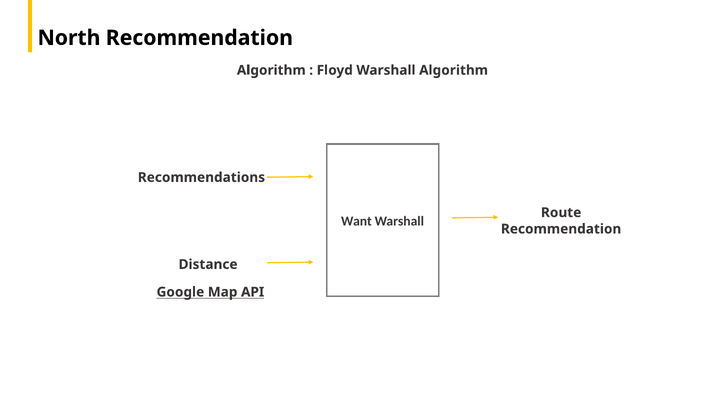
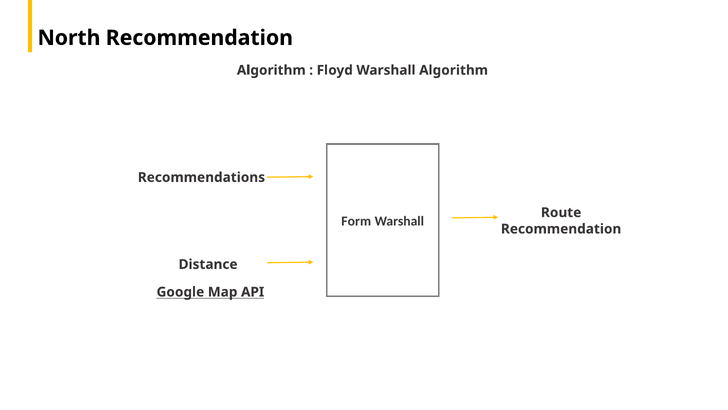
Want: Want -> Form (356, 221)
